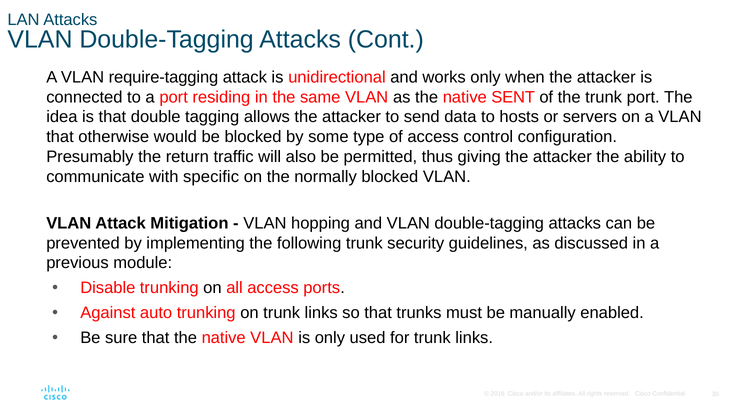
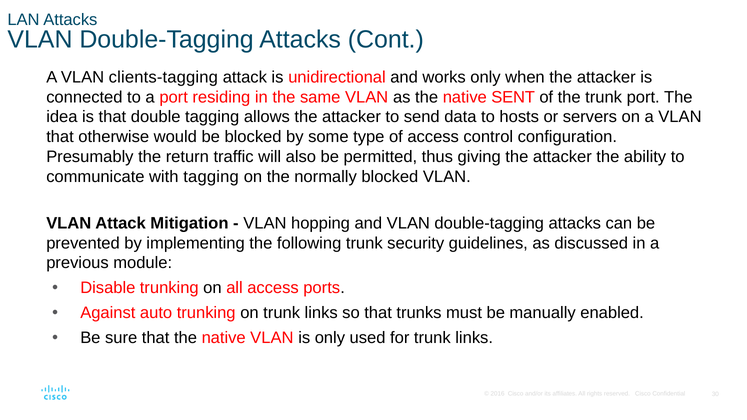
require-tagging: require-tagging -> clients-tagging (163, 77)
with specific: specific -> tagging (211, 177)
